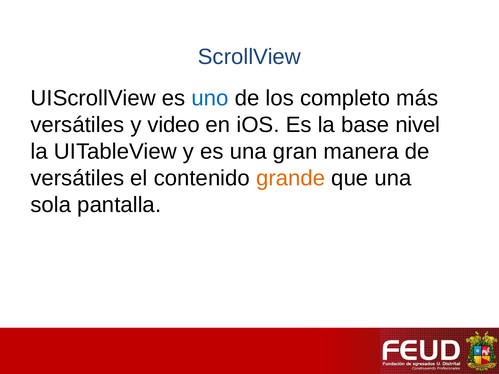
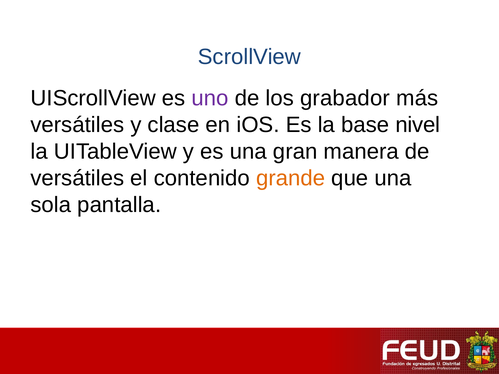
uno colour: blue -> purple (210, 98)
completo: completo -> grabador (345, 98)
video: video -> clase (174, 125)
